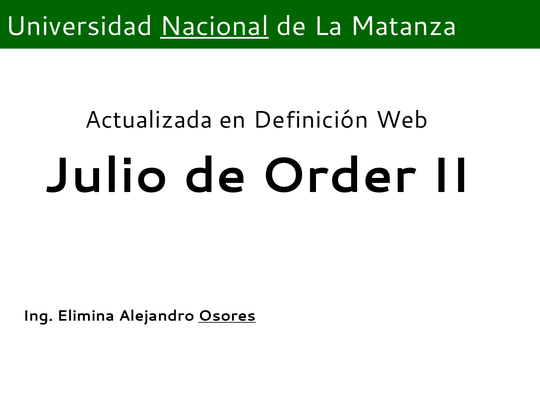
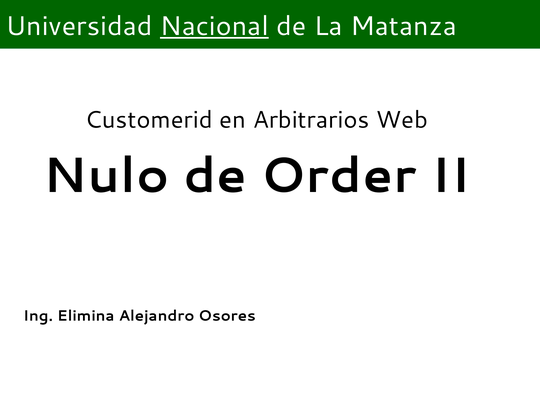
Actualizada: Actualizada -> Customerid (149, 120)
Definición: Definición -> Arbitrarios (311, 120)
Julio: Julio -> Nulo (106, 176)
Osores underline: present -> none (227, 316)
